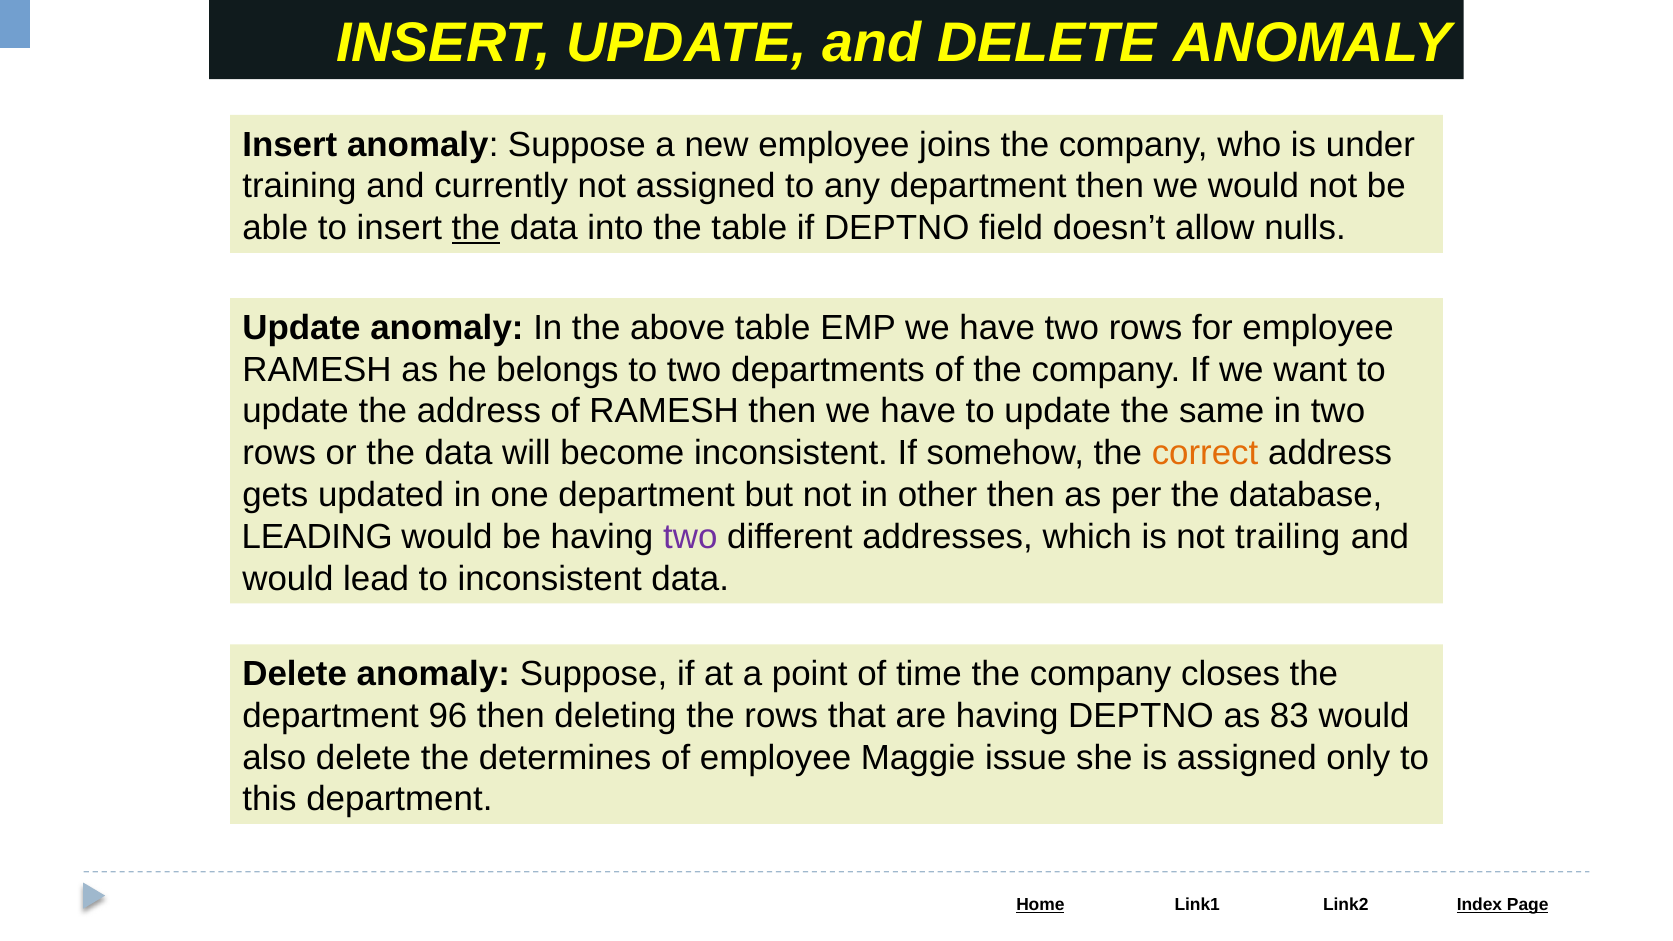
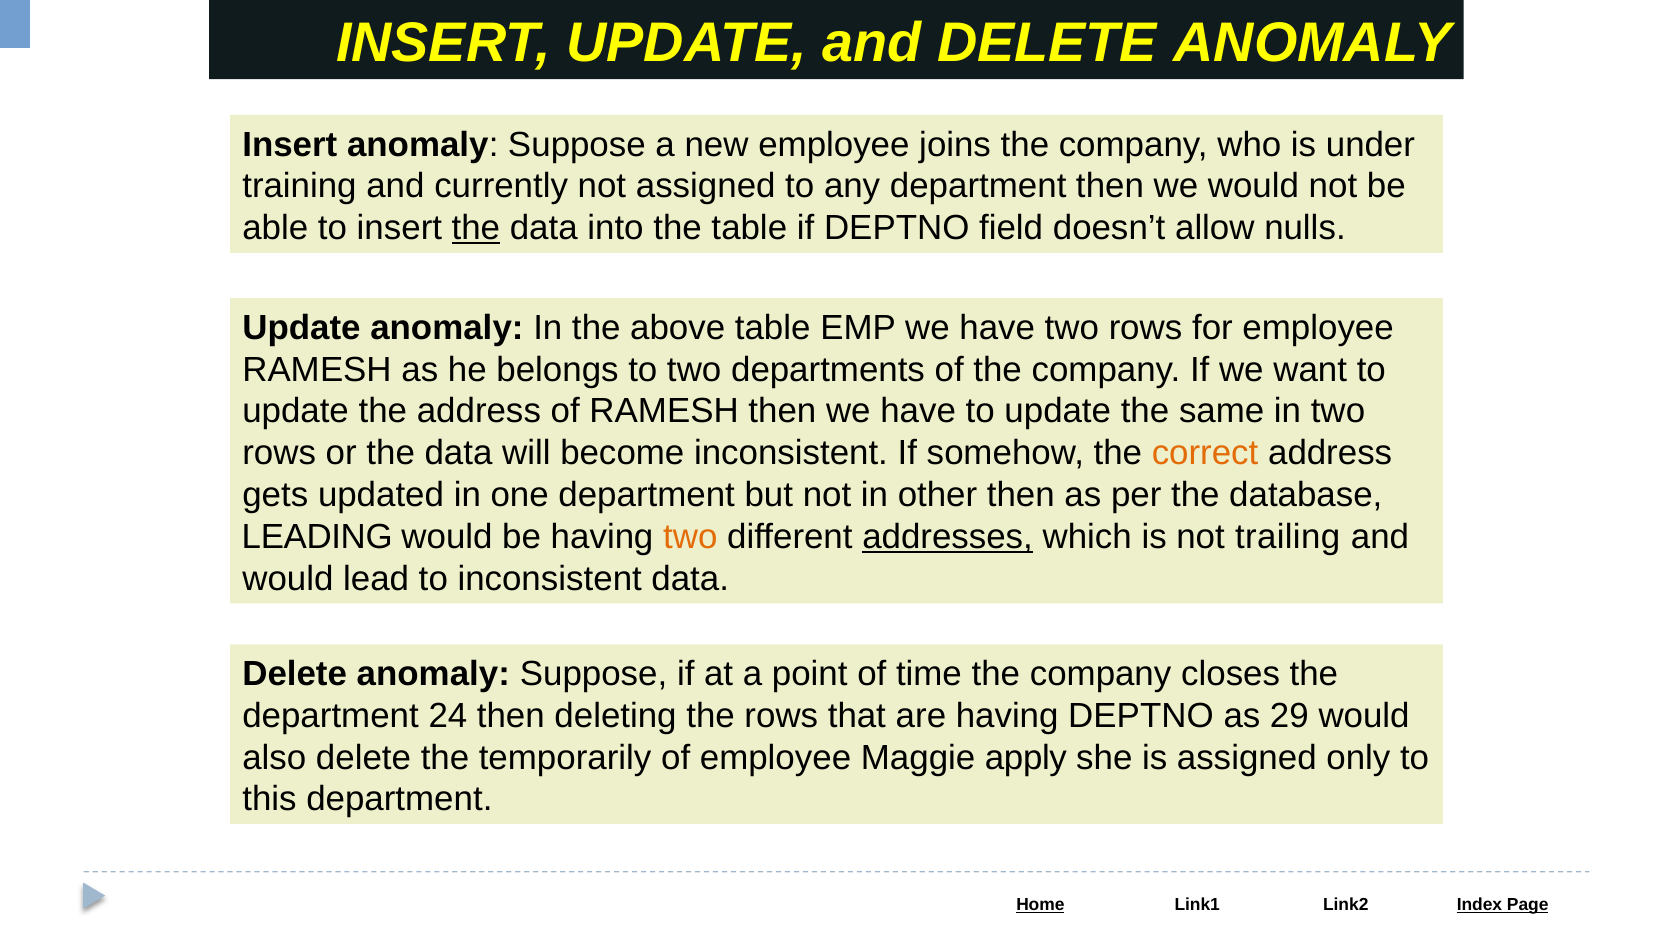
two colour: purple -> orange (690, 537)
addresses underline: none -> present (948, 537)
96: 96 -> 24 (448, 716)
83: 83 -> 29 (1289, 716)
determines: determines -> temporarily (565, 758)
issue: issue -> apply (1026, 758)
